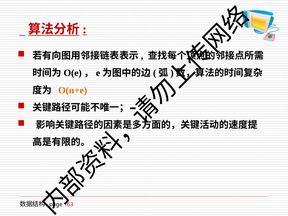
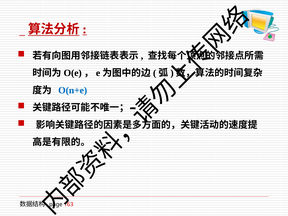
O(n+e colour: orange -> blue (73, 90)
